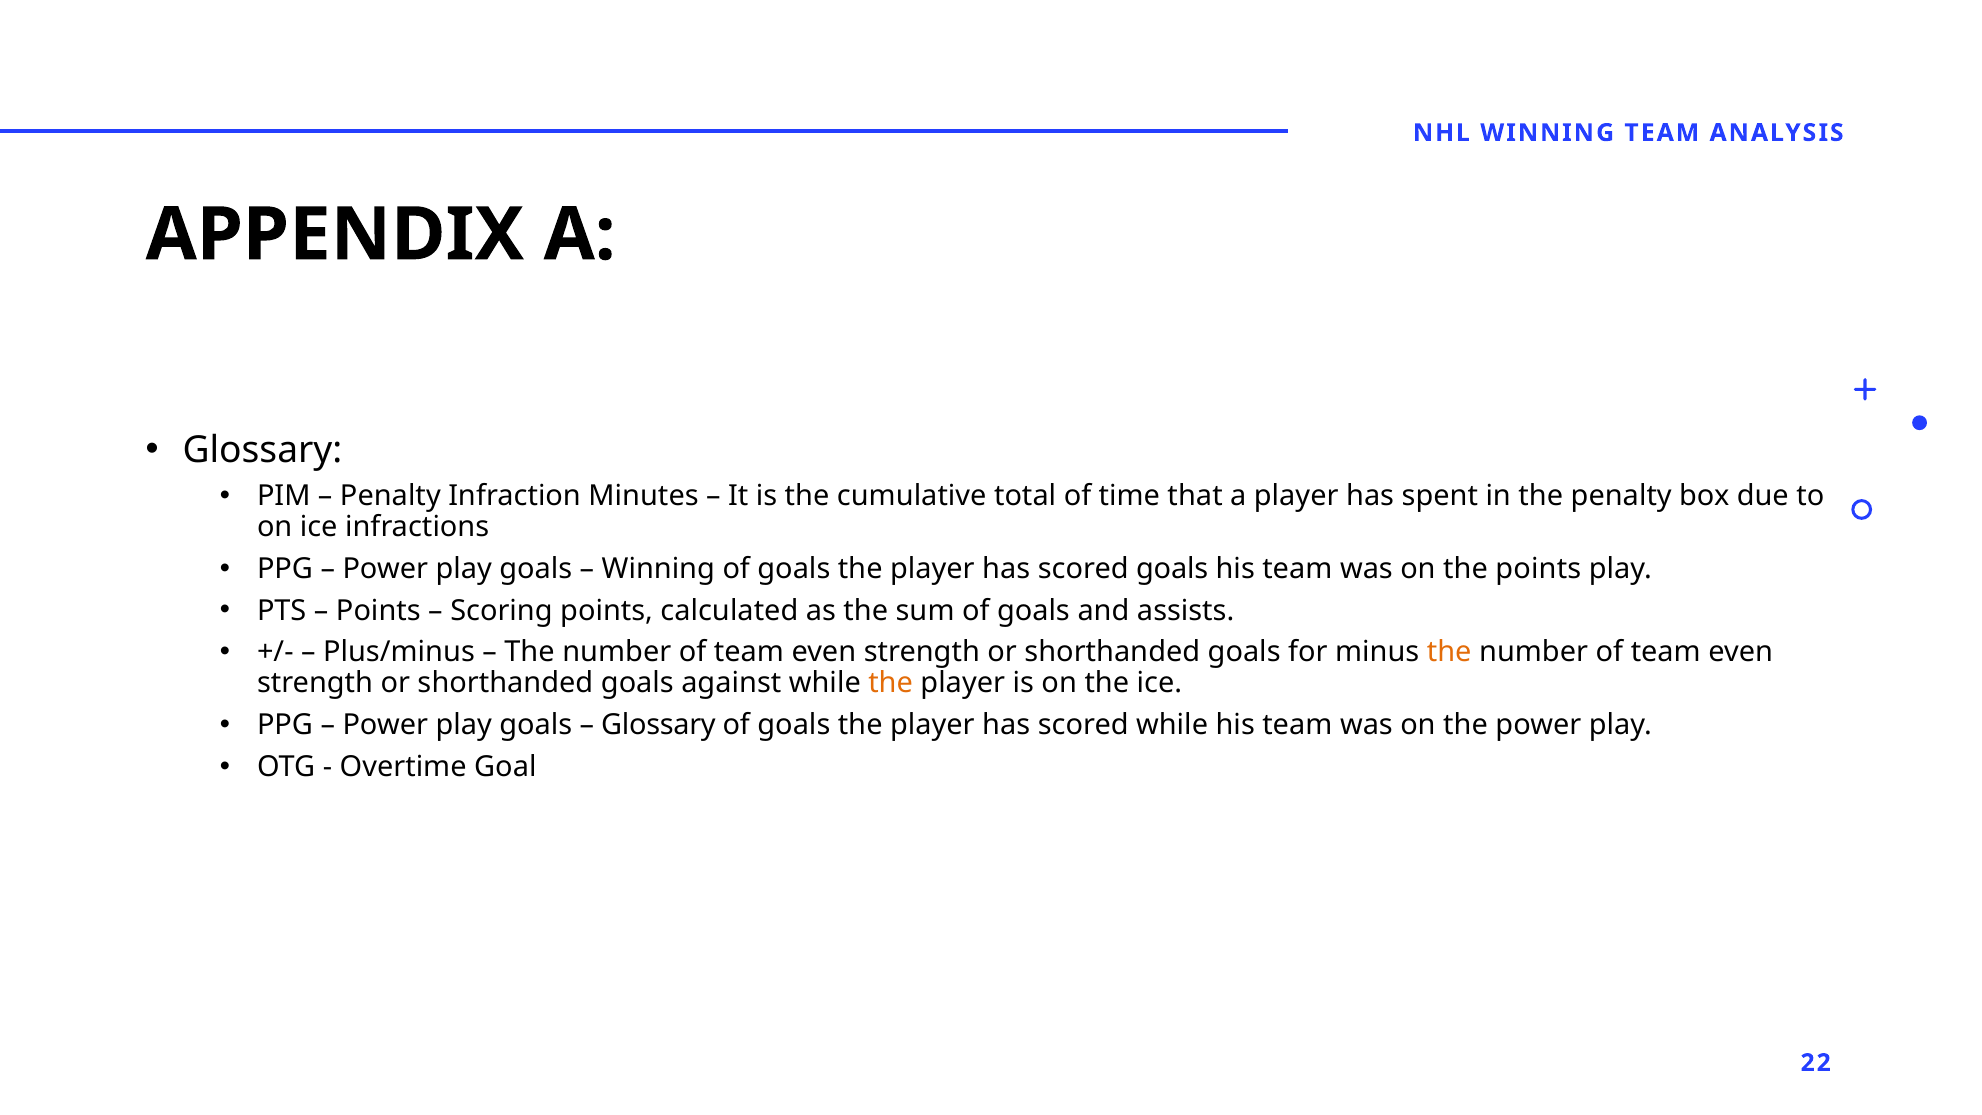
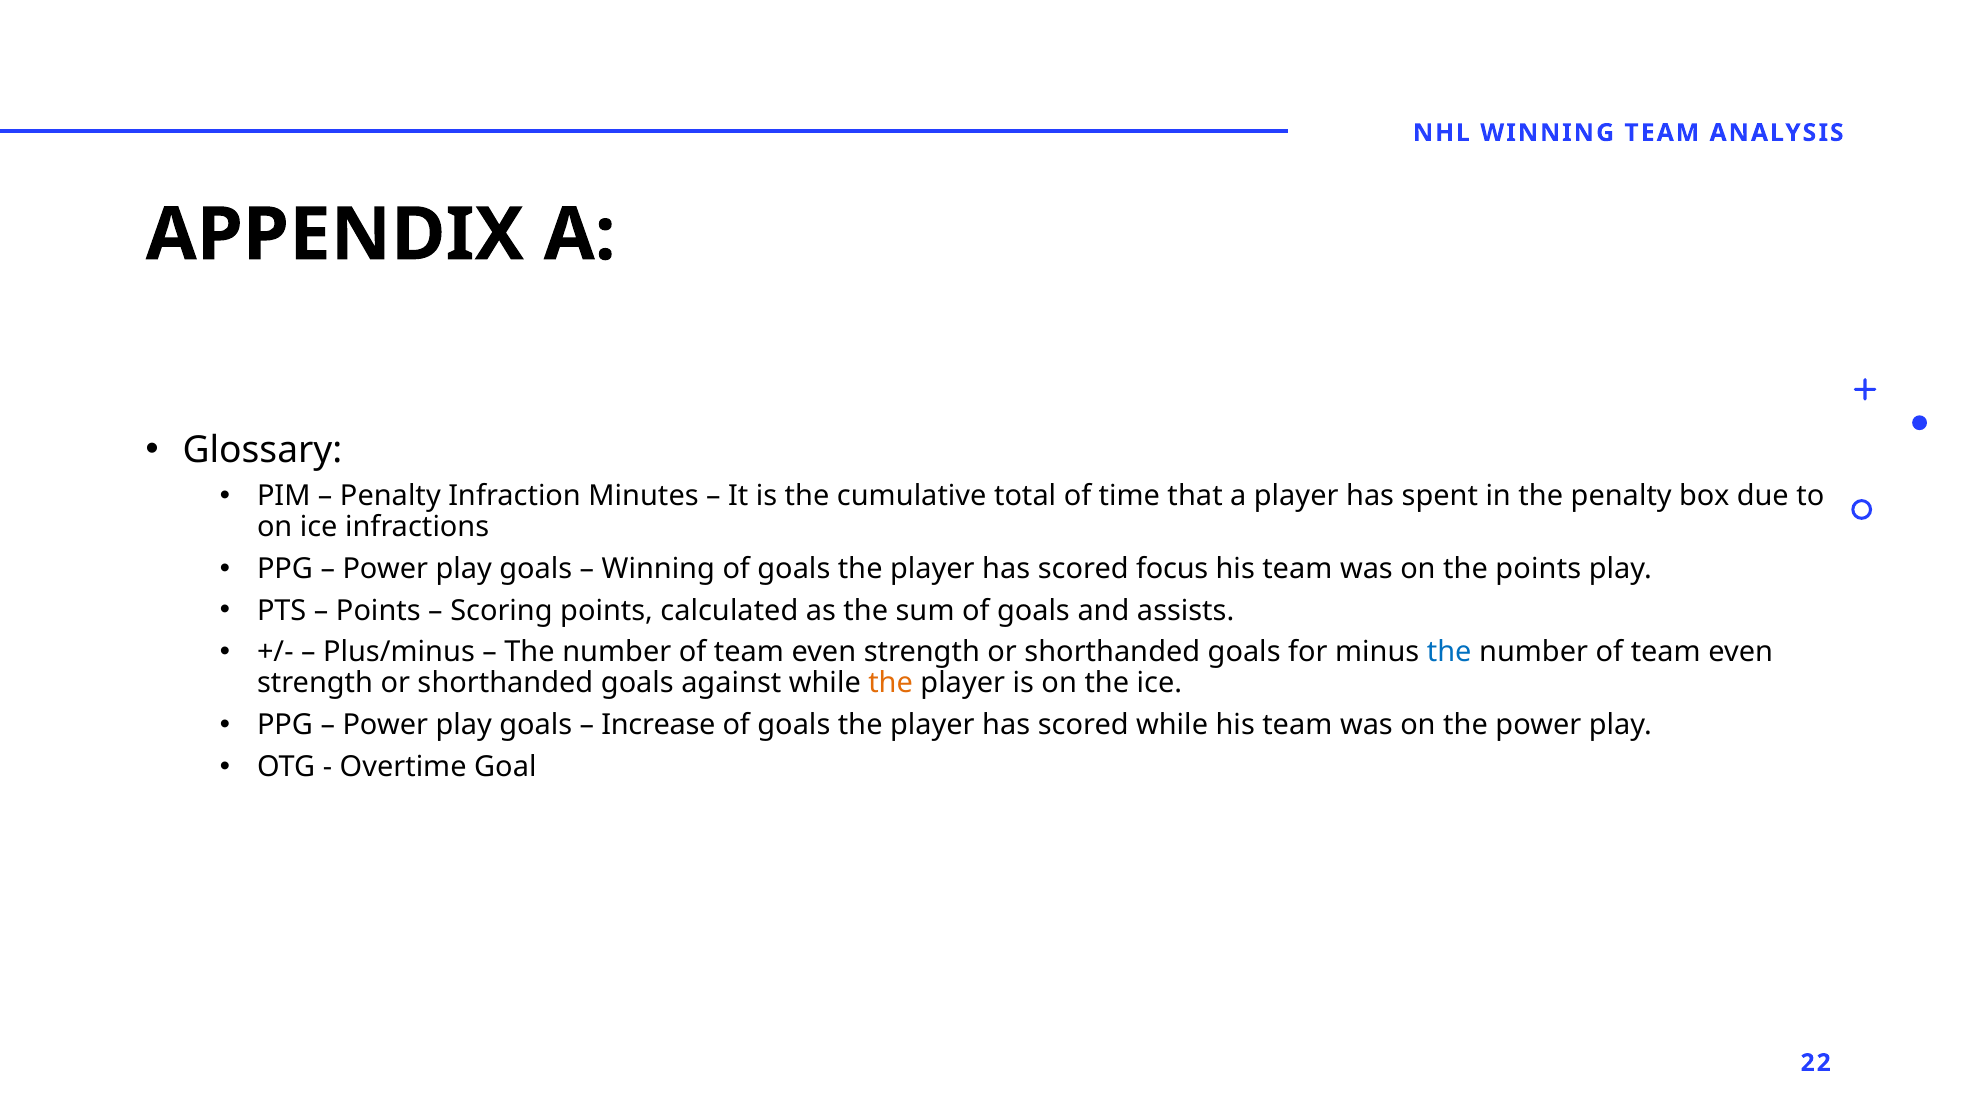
scored goals: goals -> focus (1172, 569)
the colour: orange -> blue (1449, 652)
Glossary: Glossary -> Increase (658, 725)
